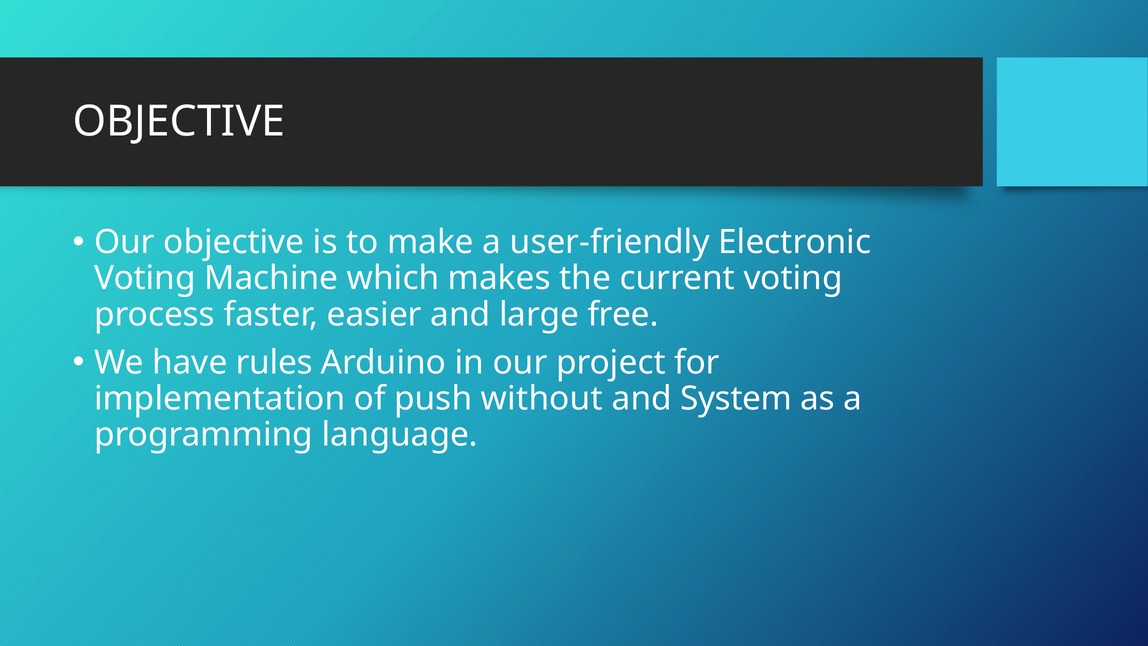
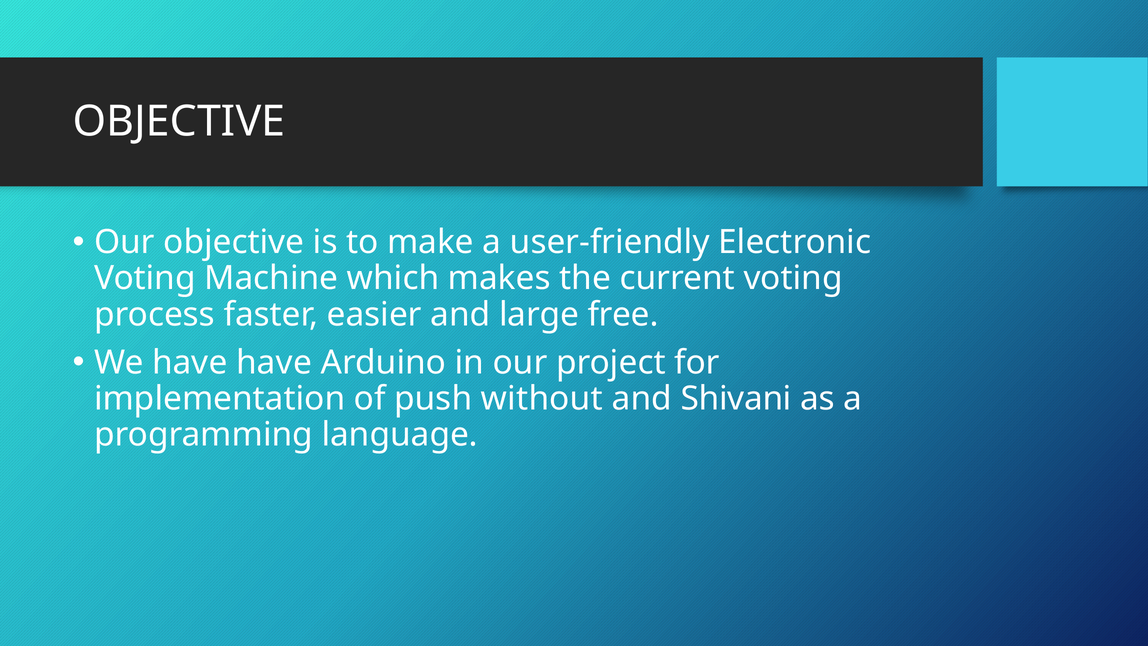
have rules: rules -> have (274, 362)
System: System -> Shivani (736, 399)
